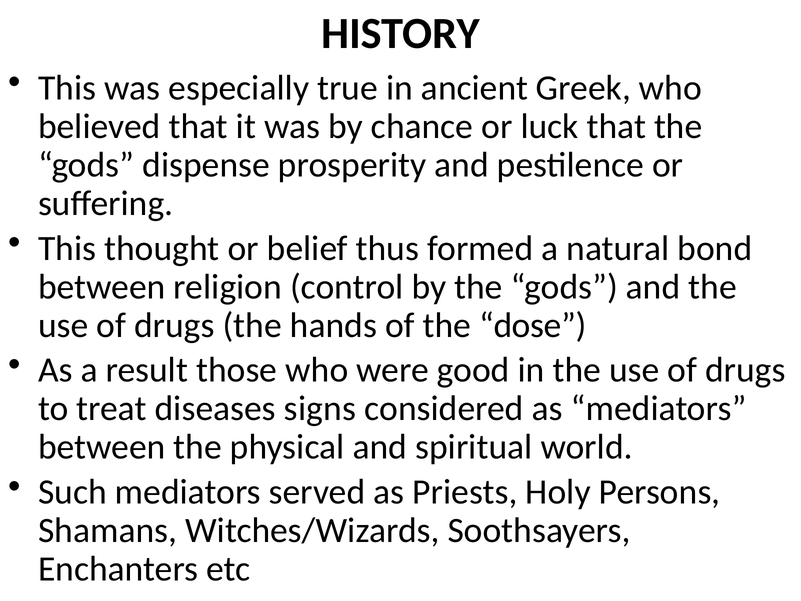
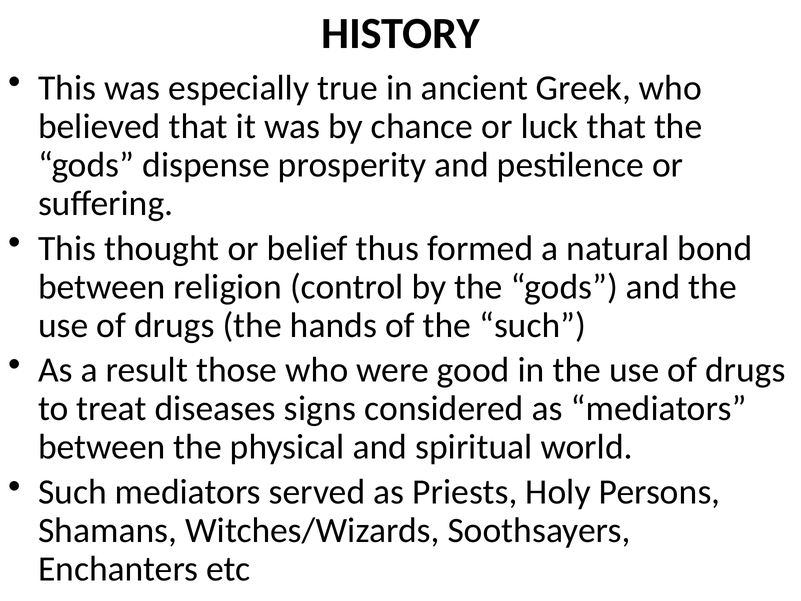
the dose: dose -> such (533, 325)
